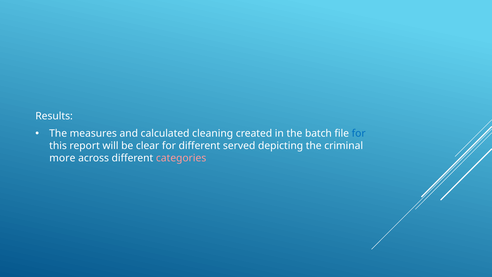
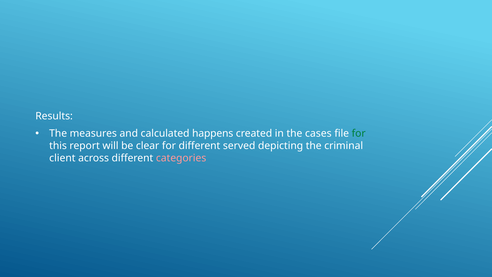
cleaning: cleaning -> happens (213, 133)
batch: batch -> cases (318, 133)
for colour: blue -> green (359, 133)
more: more -> client (62, 158)
